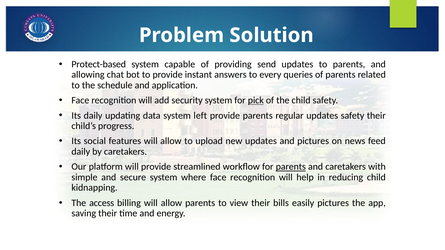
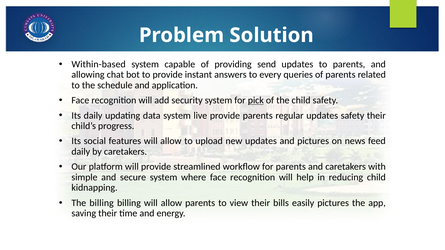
Protect-based: Protect-based -> Within-based (99, 64)
left: left -> live (200, 116)
parents underline: present -> none (291, 167)
The access: access -> billing (102, 203)
